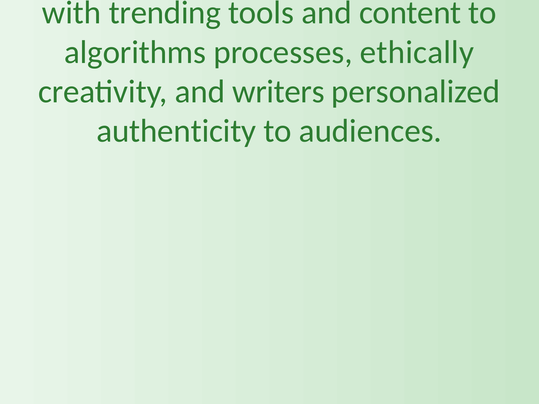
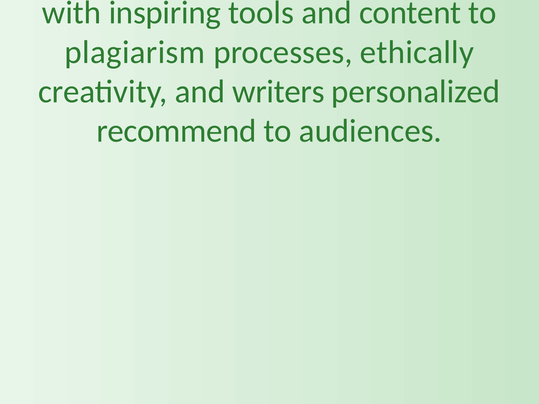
trending: trending -> inspiring (165, 13)
algorithms: algorithms -> plagiarism (135, 52)
authenticity: authenticity -> recommend (176, 131)
